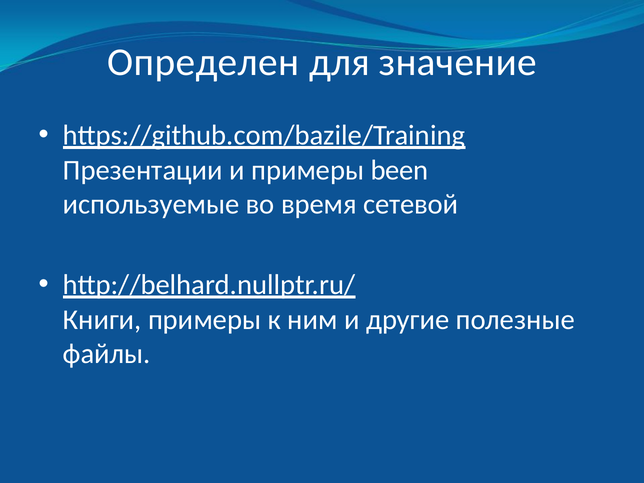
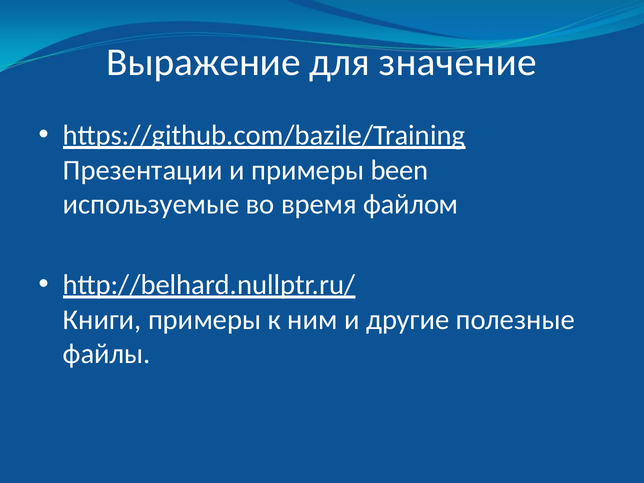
Определен: Определен -> Выражение (204, 62)
сетевой: сетевой -> файлом (411, 204)
